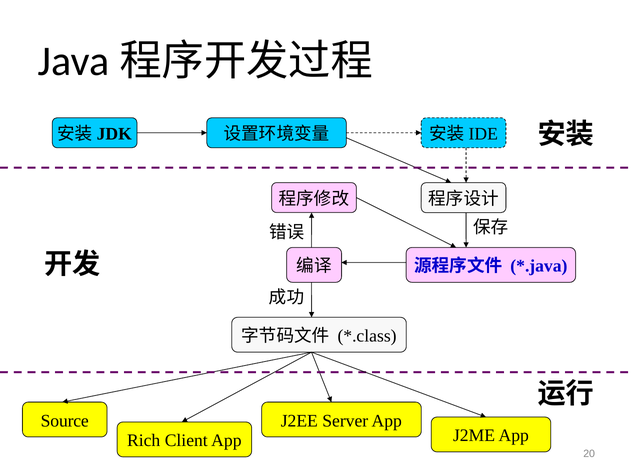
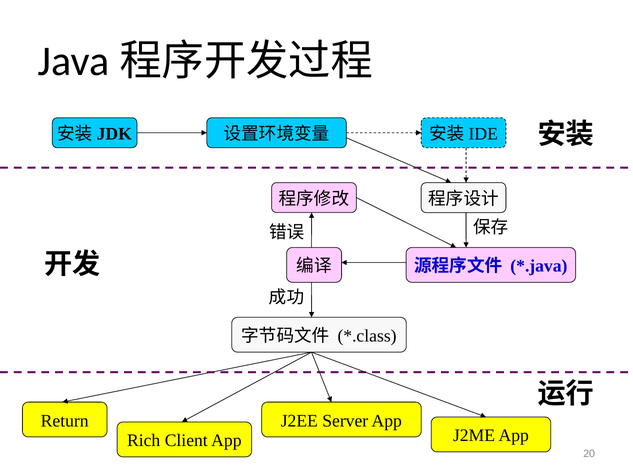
Source: Source -> Return (65, 420)
